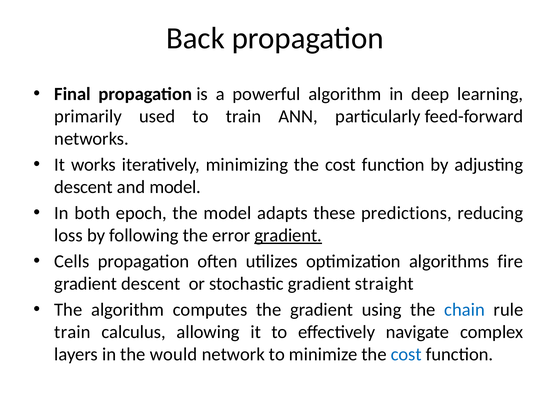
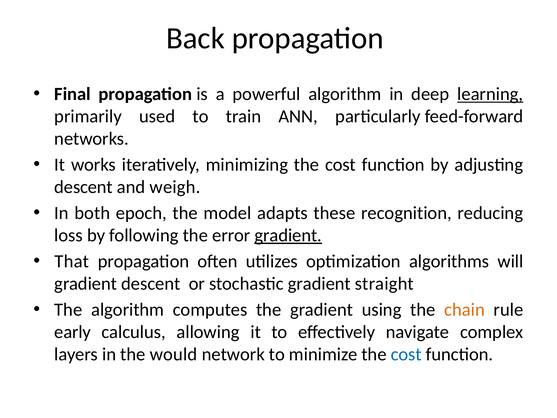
learning underline: none -> present (490, 94)
and model: model -> weigh (175, 187)
predictions: predictions -> recognition (406, 213)
Cells: Cells -> That (72, 261)
fire: fire -> will (510, 261)
chain colour: blue -> orange (465, 309)
train: train -> early (73, 332)
